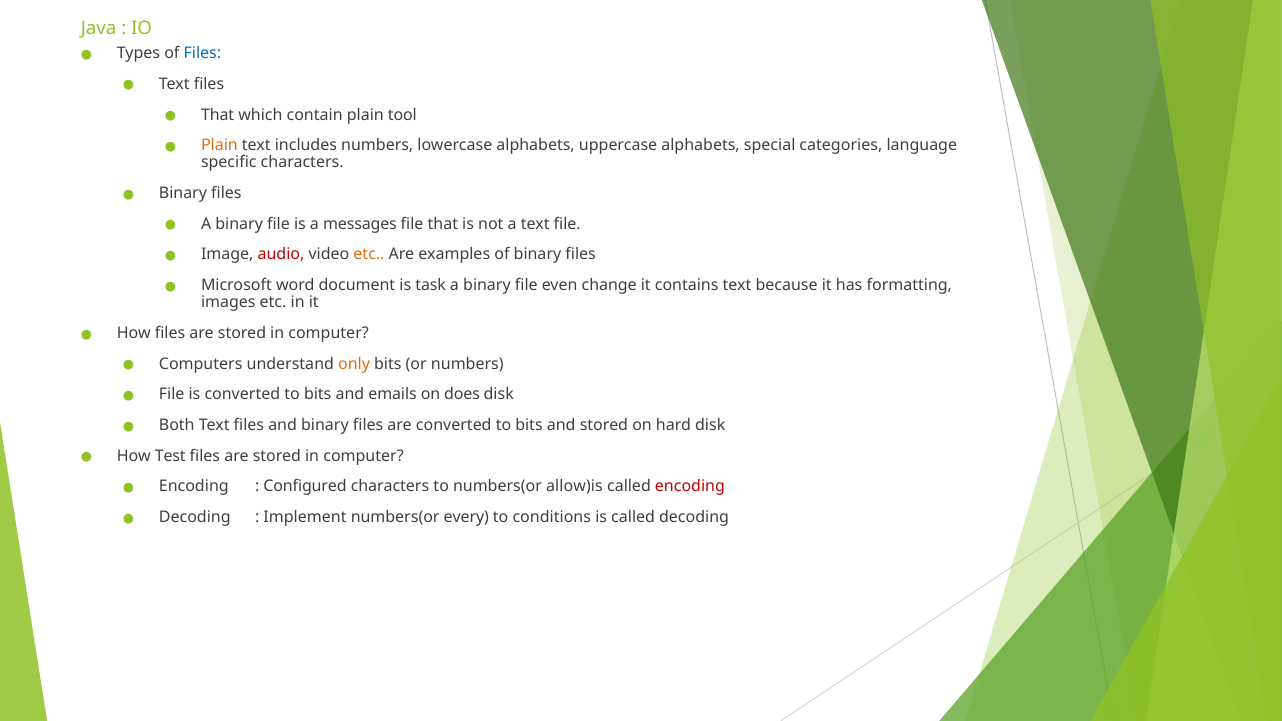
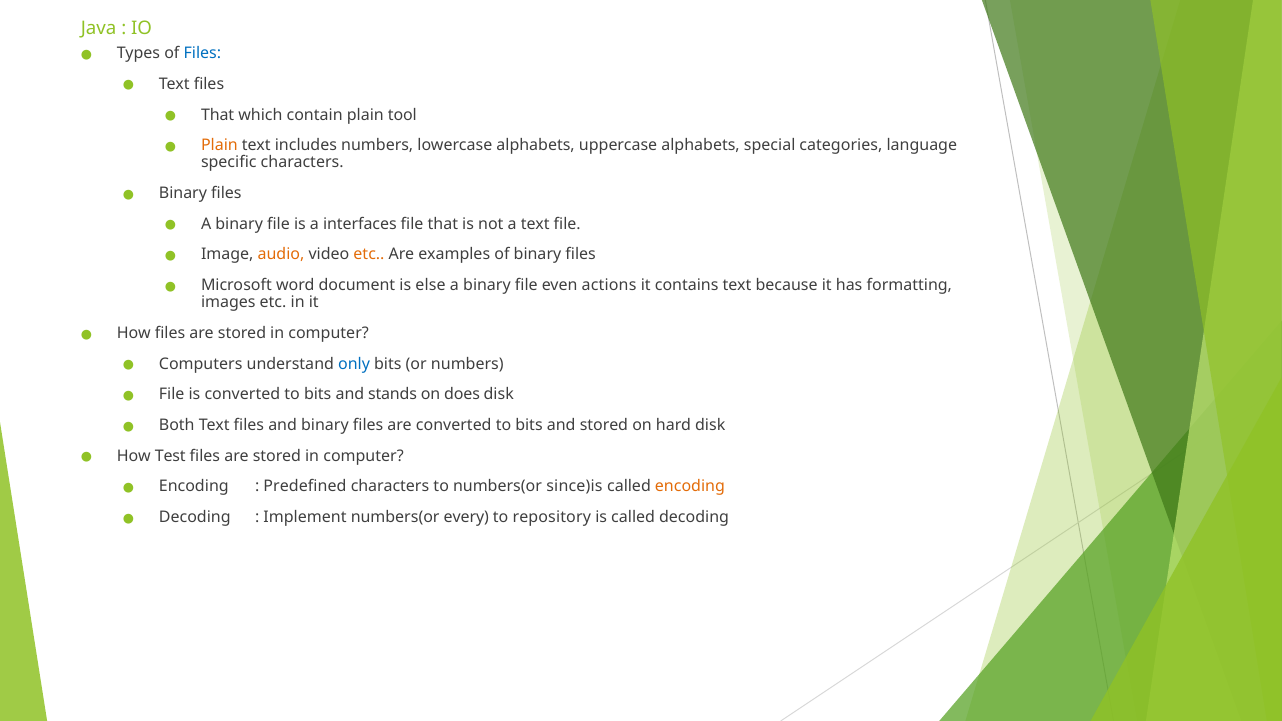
messages: messages -> interfaces (360, 224)
audio colour: red -> orange (281, 255)
task: task -> else (431, 285)
change: change -> actions (609, 285)
only colour: orange -> blue (354, 364)
emails: emails -> stands (393, 395)
Configured: Configured -> Predefined (305, 487)
allow)is: allow)is -> since)is (574, 487)
encoding colour: red -> orange (690, 487)
conditions: conditions -> repository (552, 517)
